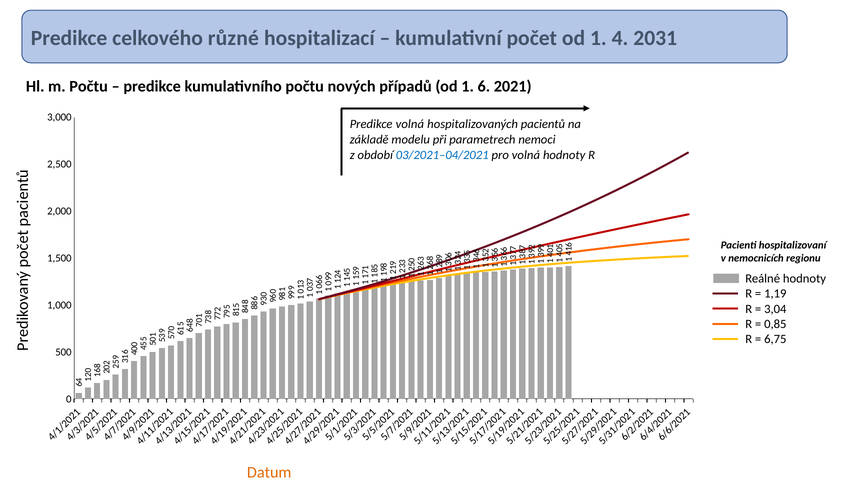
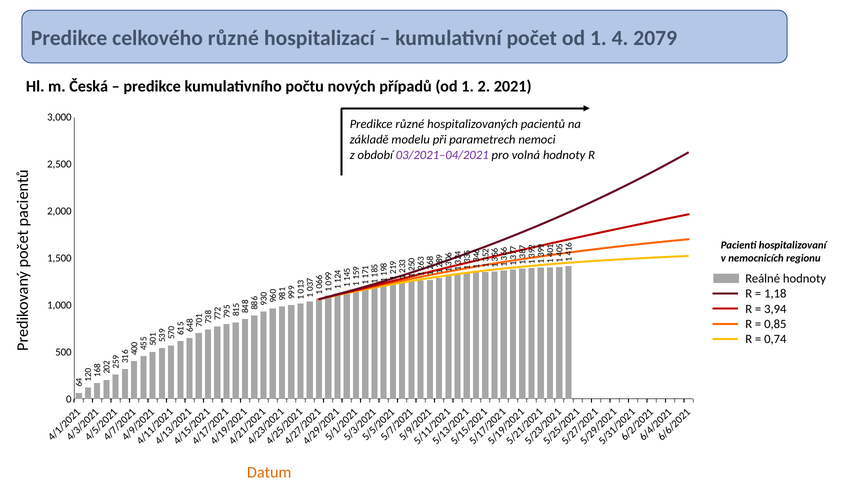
2031: 2031 -> 2079 (655, 38)
m Počtu: Počtu -> Česká (89, 86)
od 1 6: 6 -> 2 (484, 86)
Predikce volná: volná -> různé (410, 124)
03/2021–04/2021 colour: blue -> purple (442, 155)
1,19: 1,19 -> 1,18 (775, 294)
3,04: 3,04 -> 3,94 (775, 309)
6,75: 6,75 -> 0,74 (775, 340)
